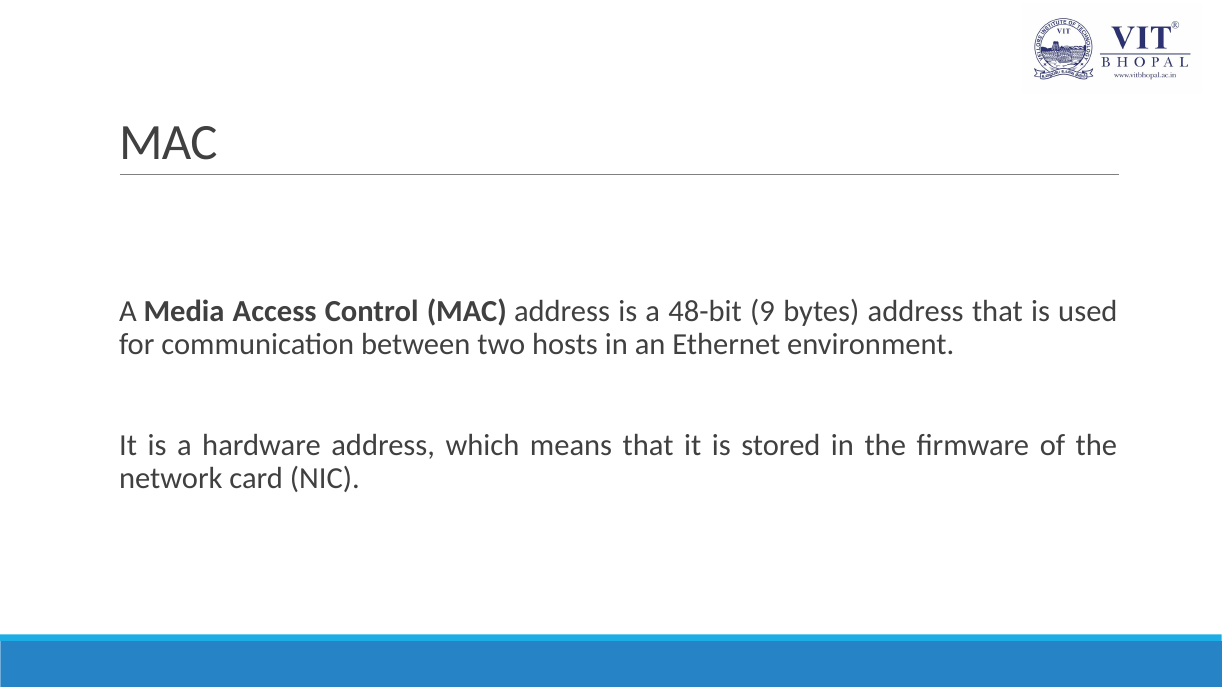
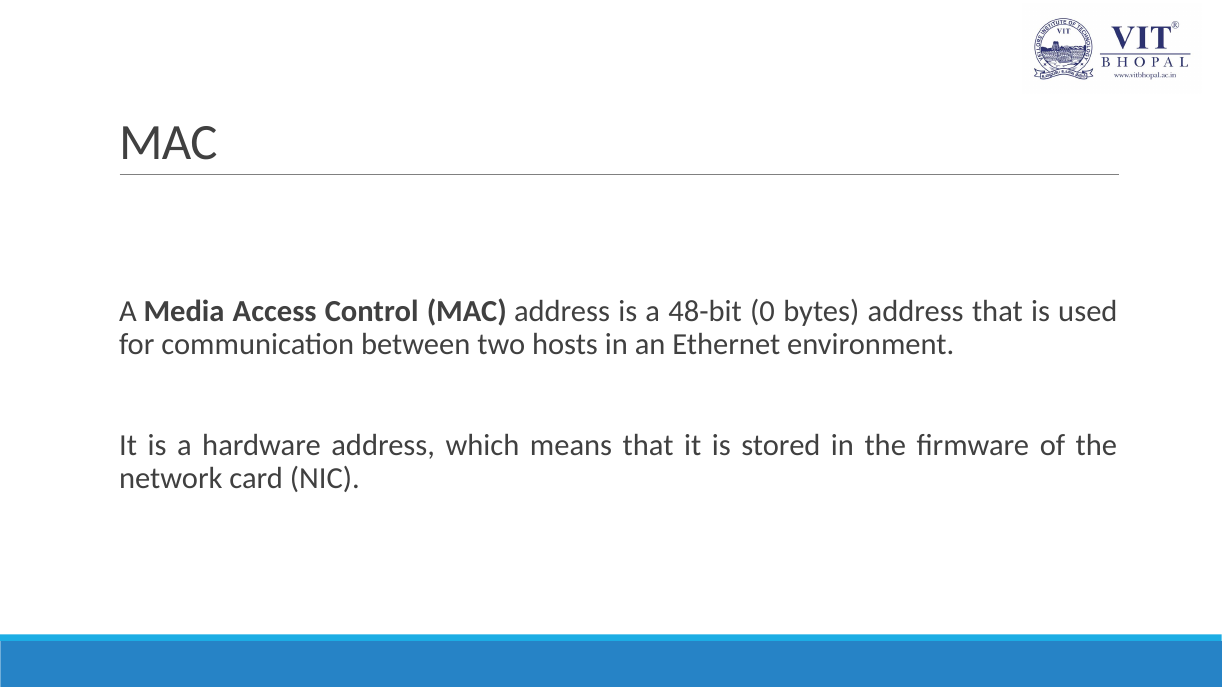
9: 9 -> 0 (762, 311)
